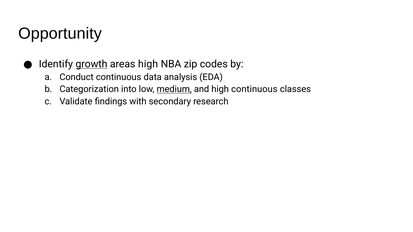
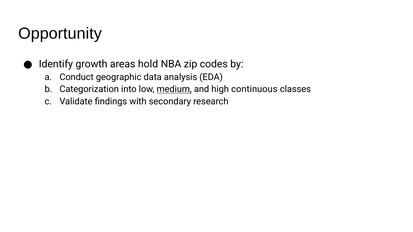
growth underline: present -> none (91, 64)
areas high: high -> hold (148, 64)
Conduct continuous: continuous -> geographic (119, 77)
